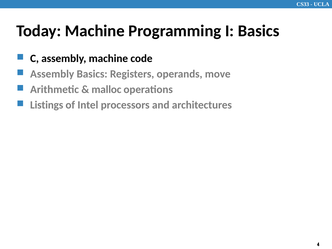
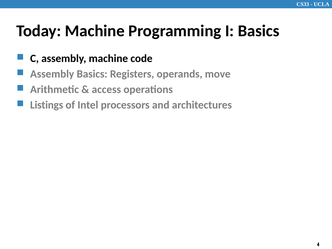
malloc: malloc -> access (106, 90)
